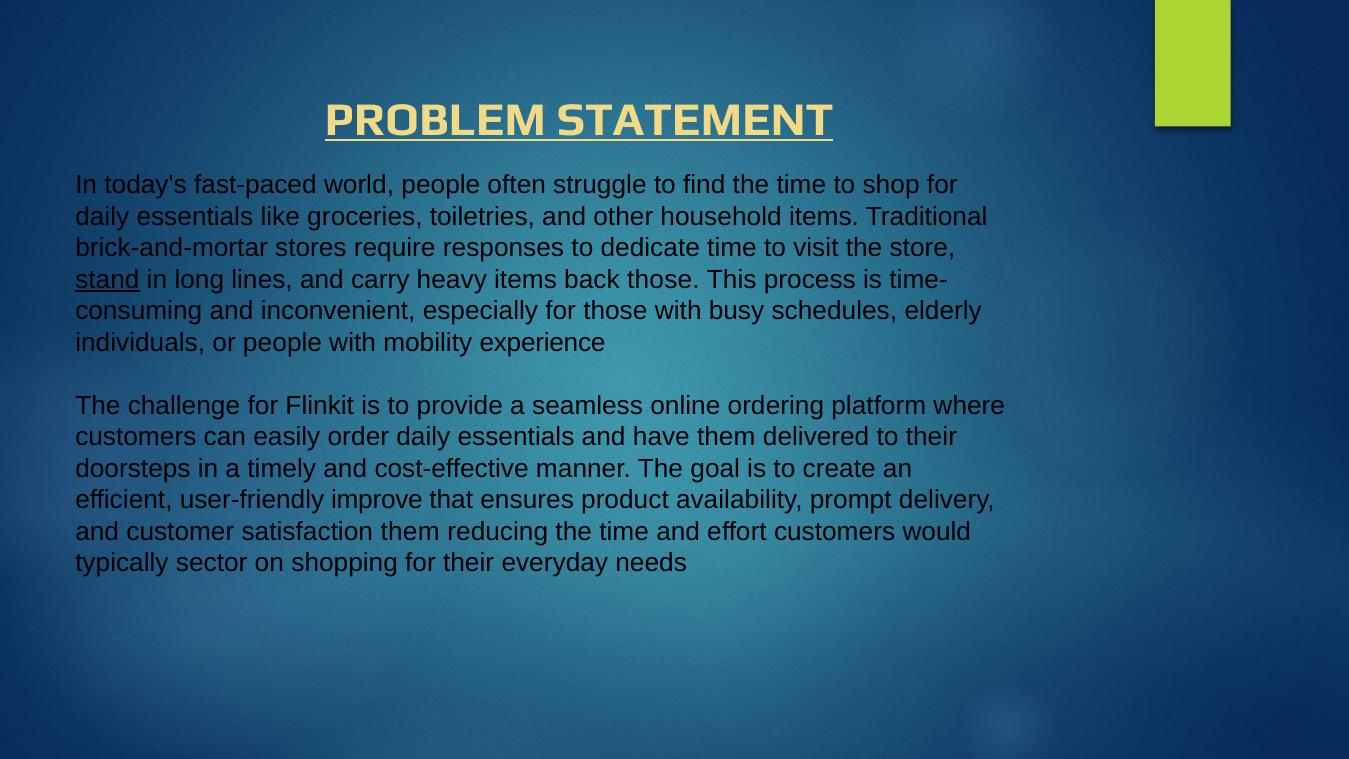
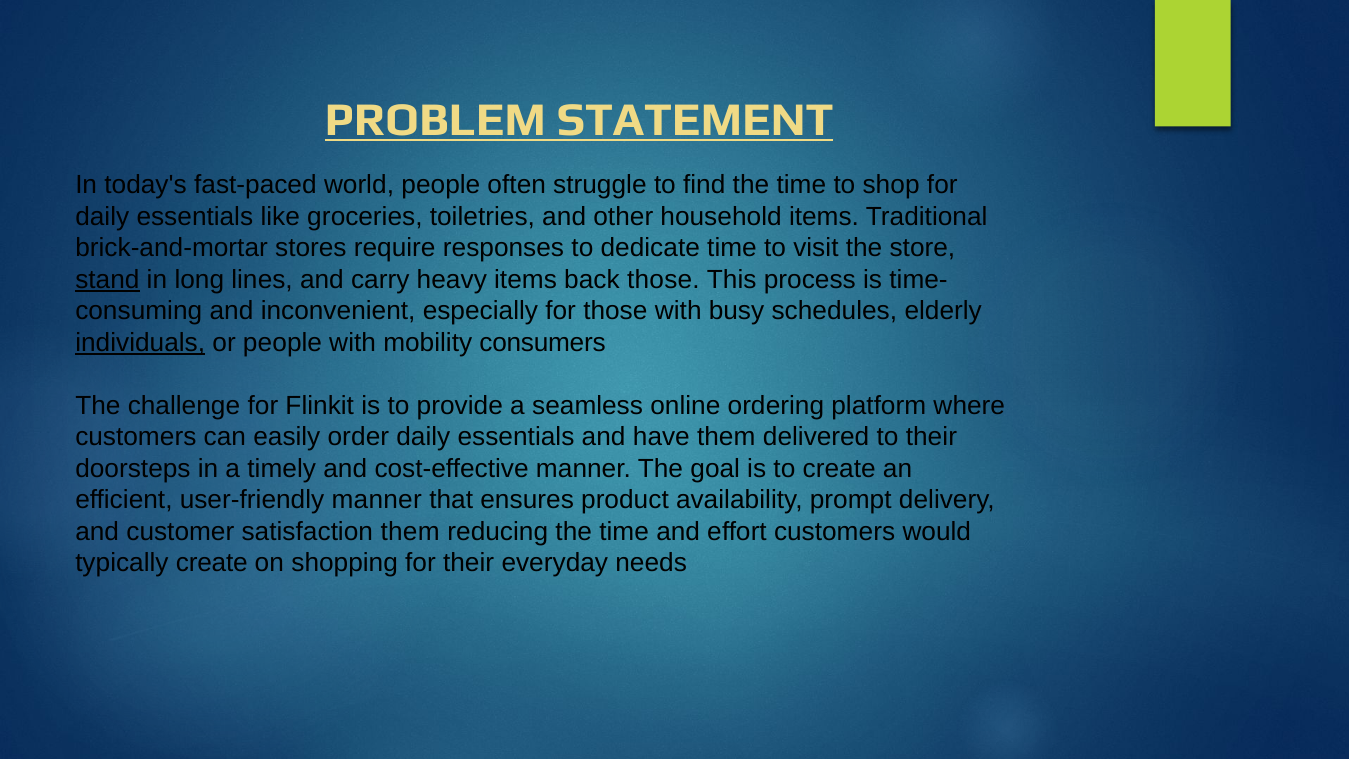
individuals underline: none -> present (140, 343)
experience: experience -> consumers (543, 343)
user-friendly improve: improve -> manner (377, 500)
typically sector: sector -> create (212, 563)
